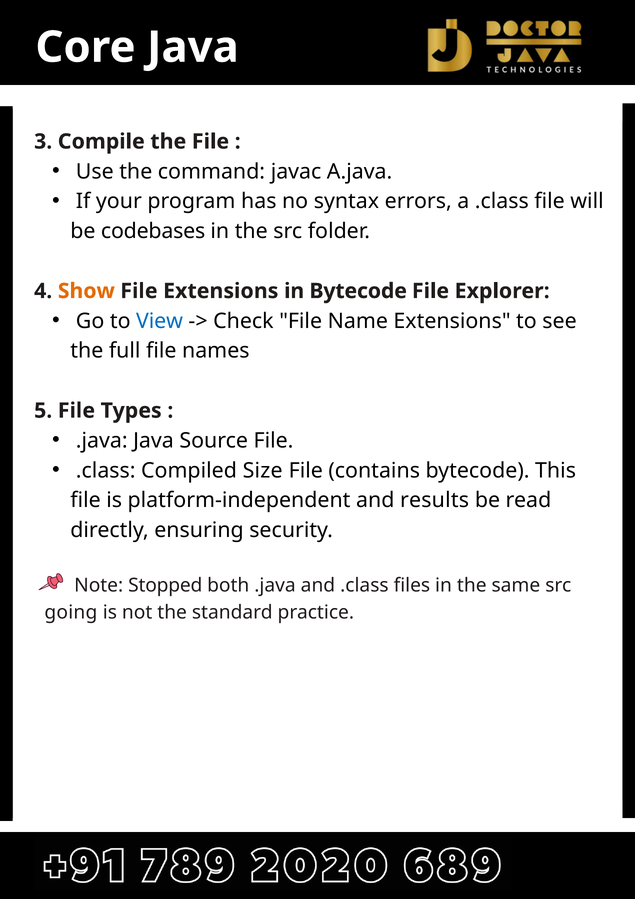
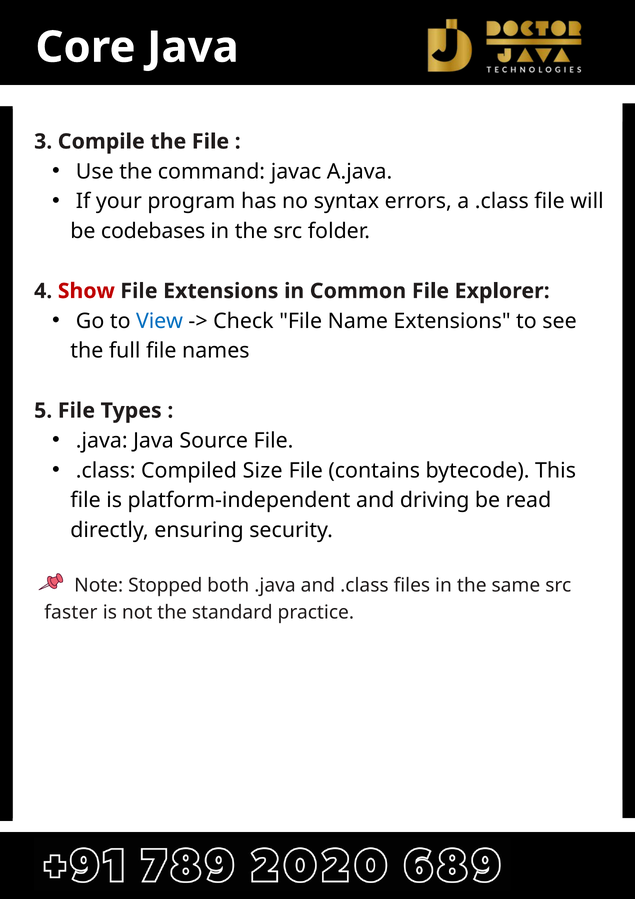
Show colour: orange -> red (86, 291)
in Bytecode: Bytecode -> Common (358, 291)
results: results -> driving (435, 500)
going: going -> faster (71, 612)
